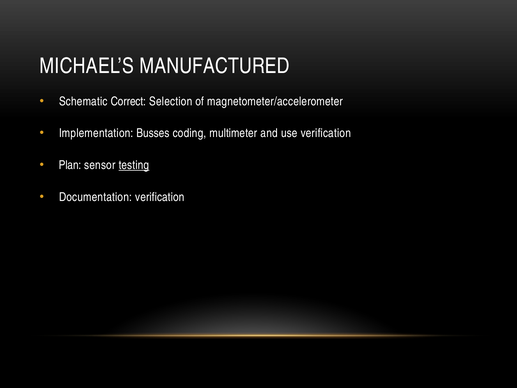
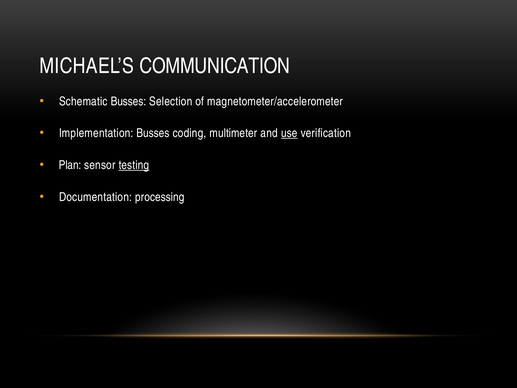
MANUFACTURED: MANUFACTURED -> COMMUNICATION (215, 66)
Schematic Correct: Correct -> Busses (128, 101)
use underline: none -> present (289, 133)
Documentation verification: verification -> processing (160, 197)
